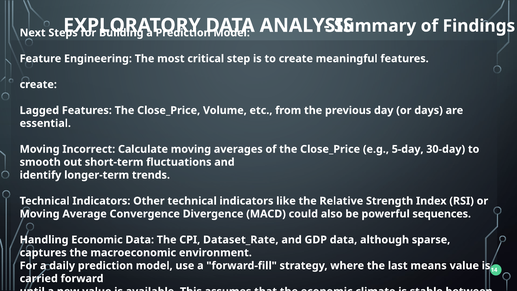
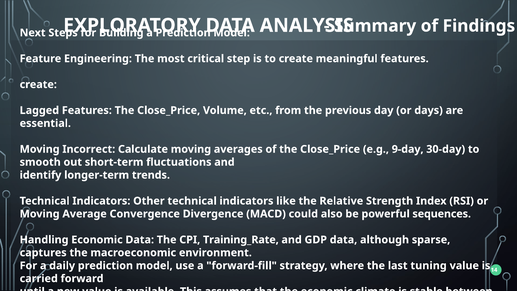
5-day: 5-day -> 9-day (408, 149)
Dataset_Rate: Dataset_Rate -> Training_Rate (241, 240)
means: means -> tuning (429, 265)
